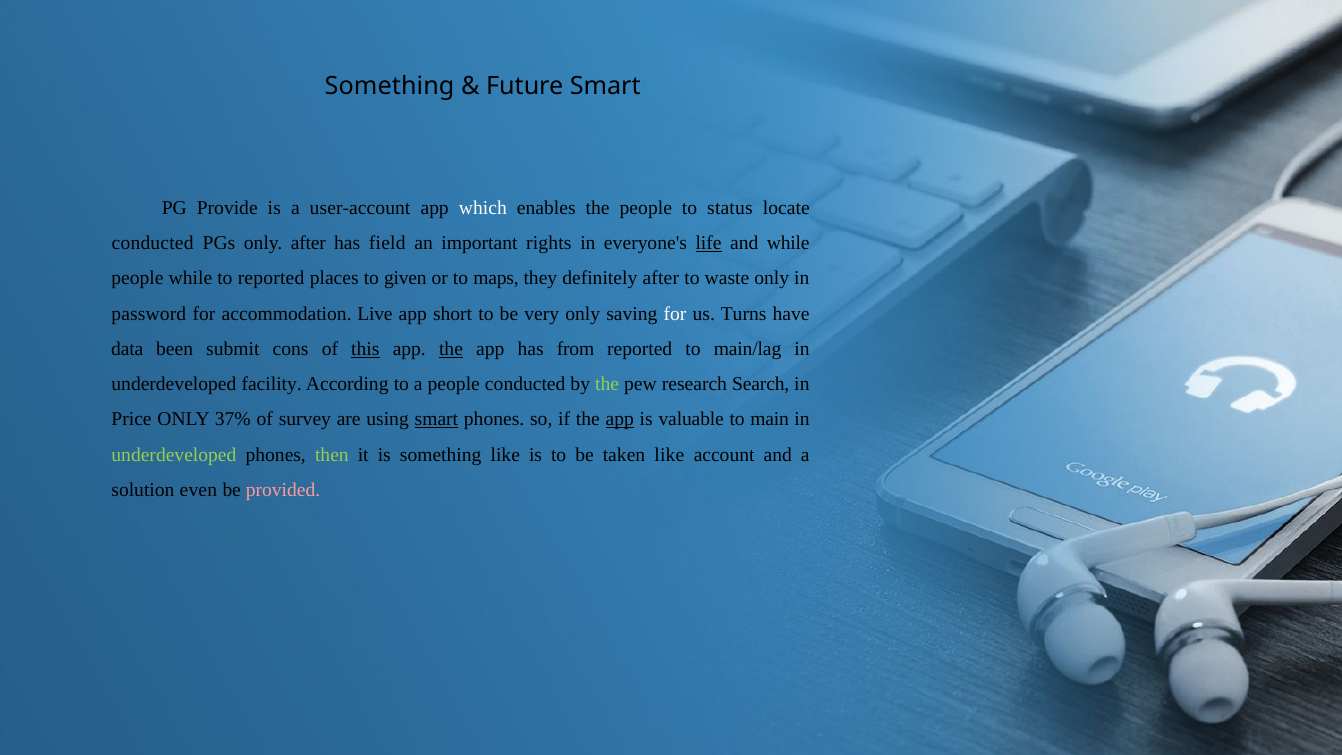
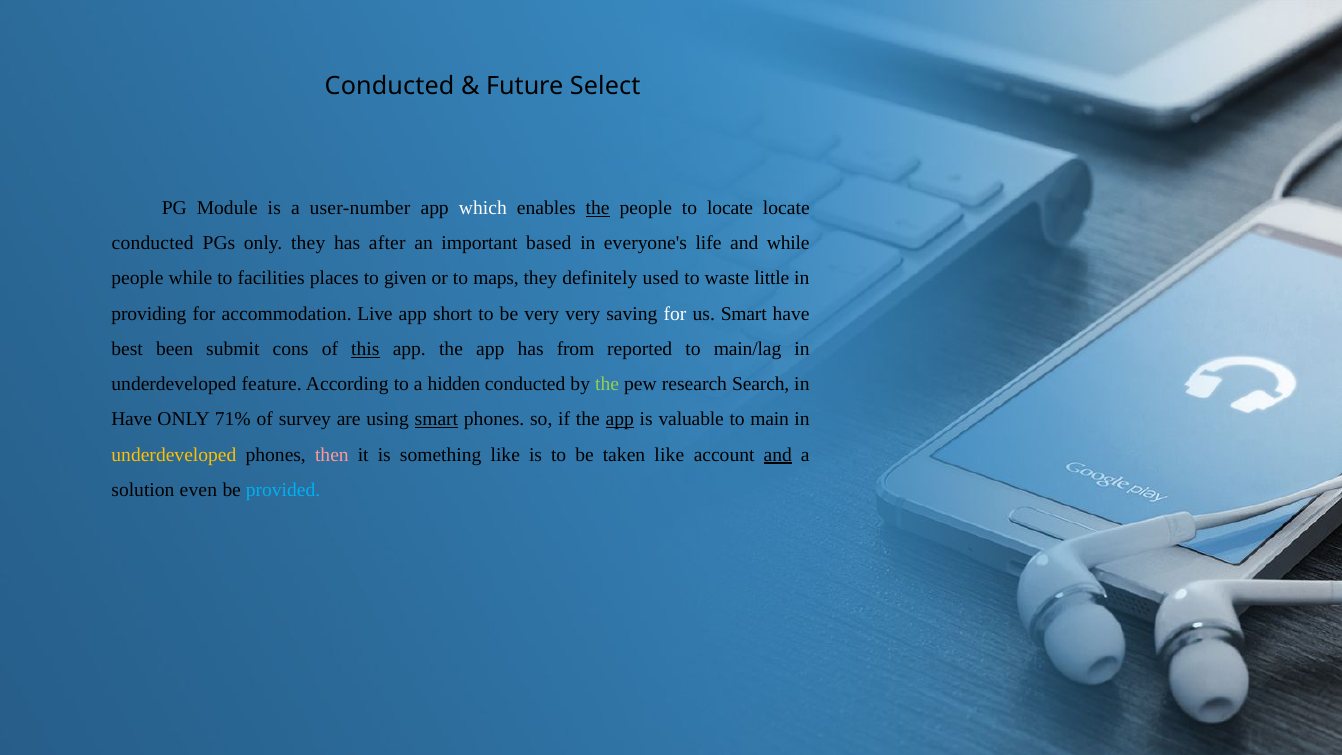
Something: Something -> Conducted (390, 86)
Future Smart: Smart -> Select (605, 86)
Provide: Provide -> Module (227, 208)
user-account: user-account -> user-number (360, 208)
the underline: none -> present (598, 208)
to status: status -> locate (730, 208)
only after: after -> they (308, 243)
field: field -> after (387, 243)
rights: rights -> based (549, 243)
life underline: present -> none (709, 243)
to reported: reported -> facilities (271, 278)
definitely after: after -> used (661, 278)
waste only: only -> little (772, 278)
password: password -> providing (149, 314)
very only: only -> very (583, 314)
us Turns: Turns -> Smart (744, 314)
data: data -> best (127, 349)
the underline: present -> none (451, 349)
facility: facility -> feature (272, 384)
a people: people -> hidden (454, 384)
Price: Price -> Have (132, 419)
37%: 37% -> 71% (233, 419)
underdeveloped colour: light green -> yellow (174, 454)
then colour: light green -> pink (332, 454)
and underline: none -> present (778, 454)
provided colour: pink -> light blue (283, 490)
